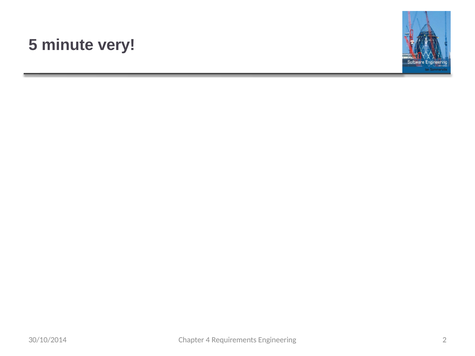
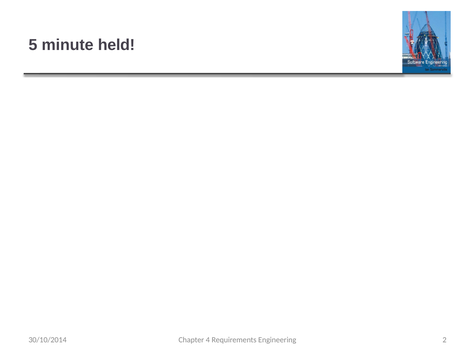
very: very -> held (116, 45)
